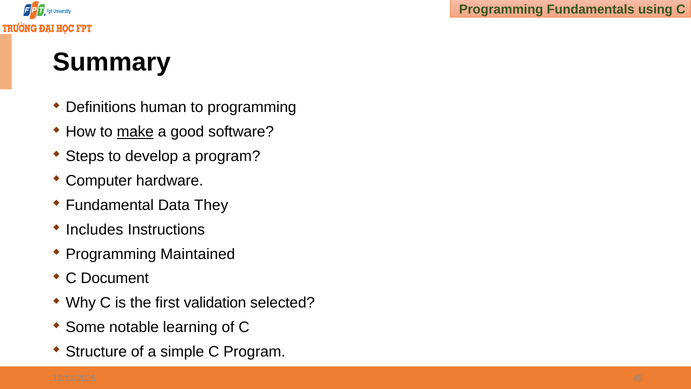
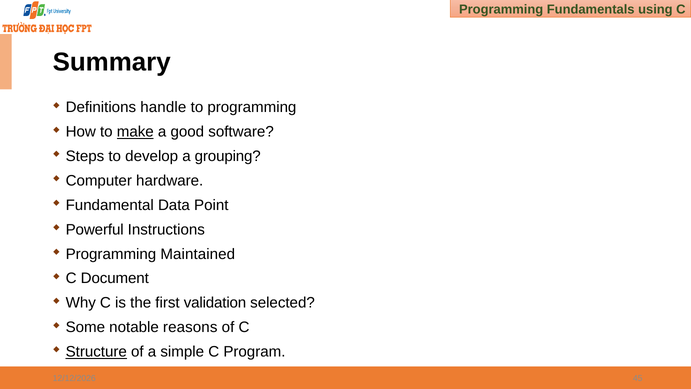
human: human -> handle (163, 107)
a program: program -> grouping (228, 156)
They: They -> Point (211, 205)
Includes: Includes -> Powerful (95, 229)
learning: learning -> reasons (190, 327)
Structure underline: none -> present (96, 352)
